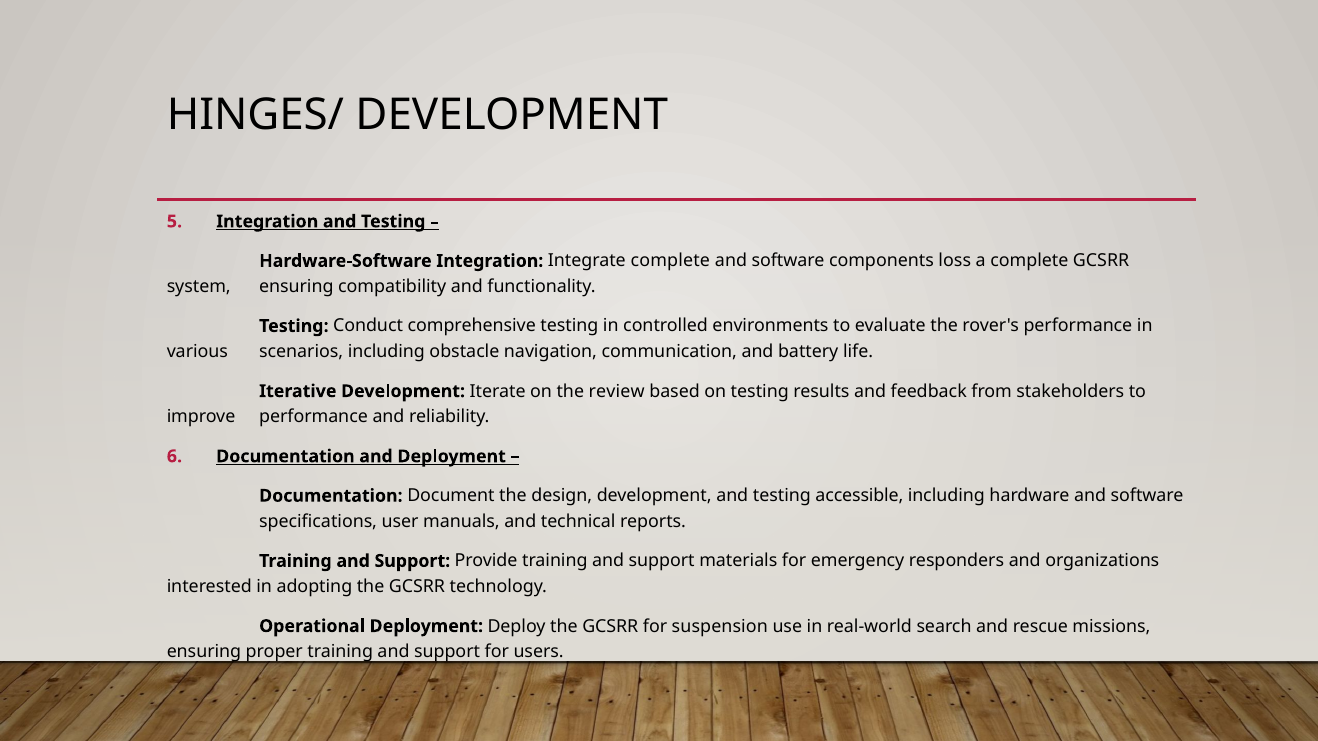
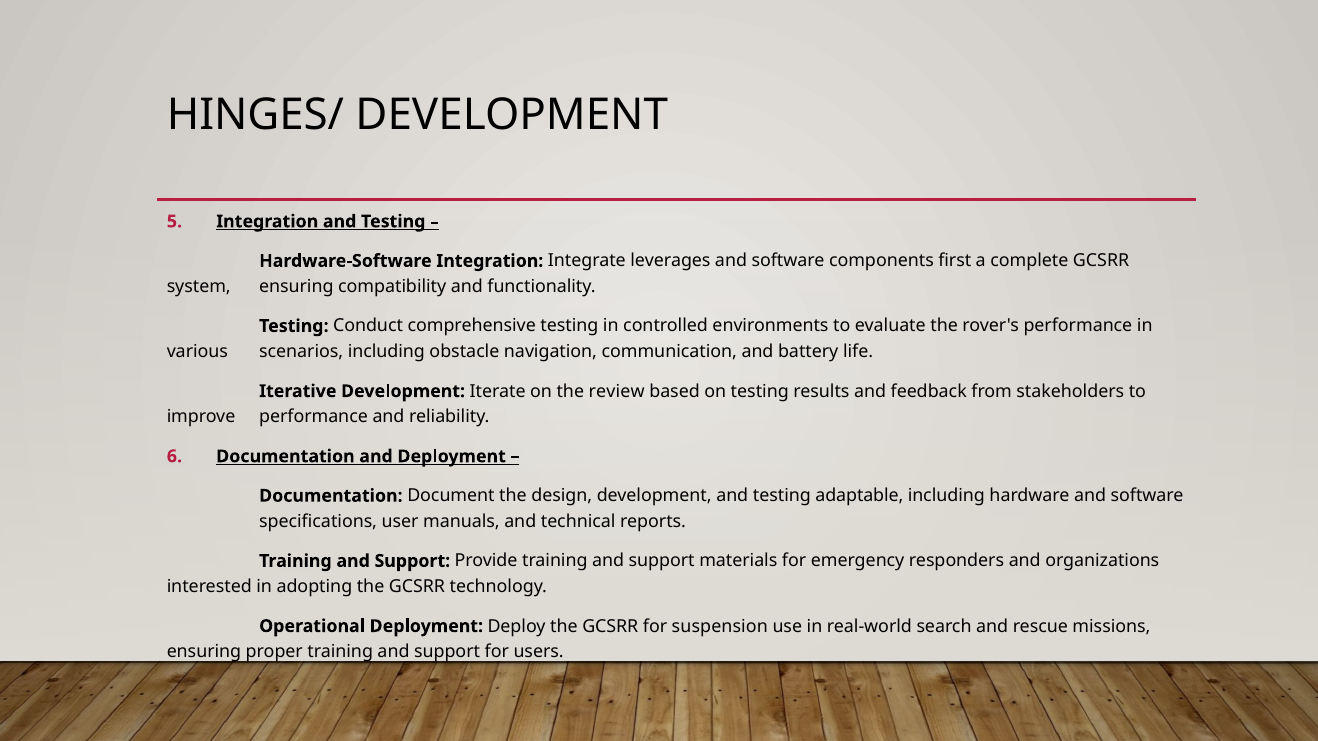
Integrate complete: complete -> leverages (670, 261)
loss: loss -> first (955, 261)
accessible: accessible -> adaptable (859, 496)
